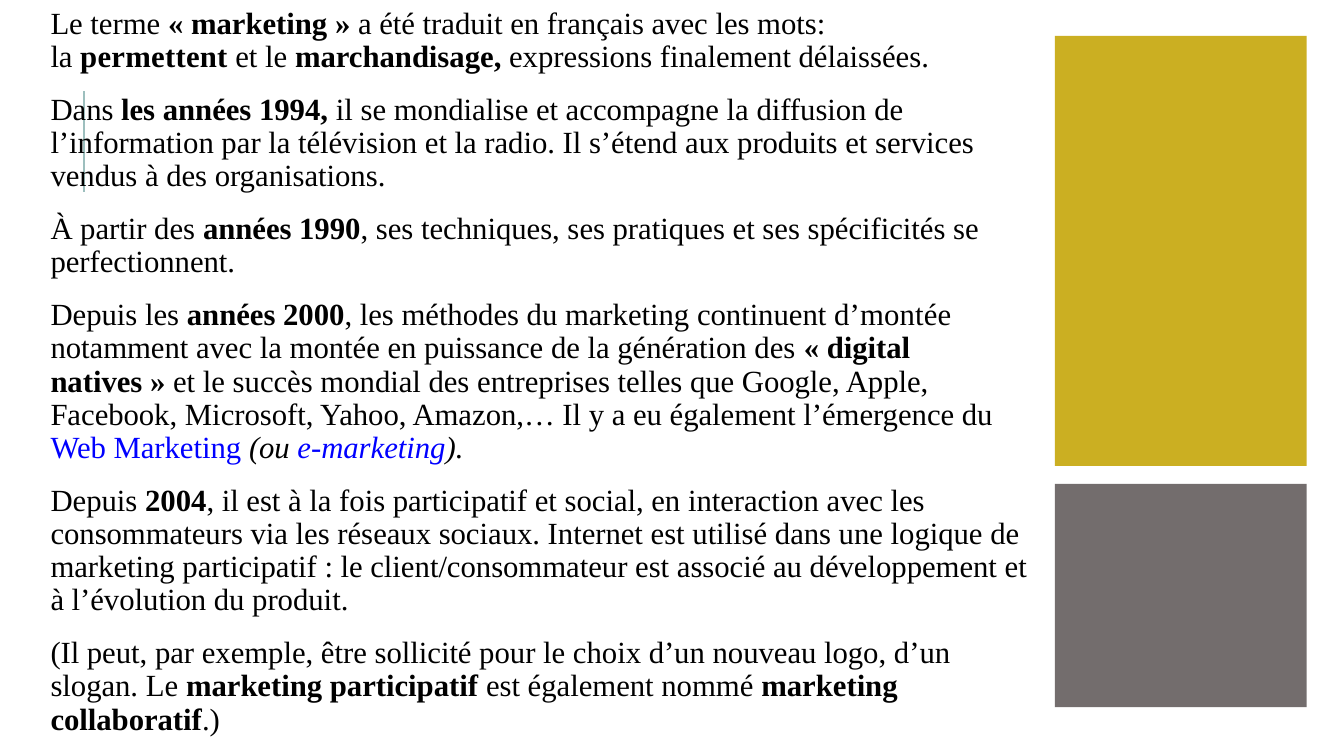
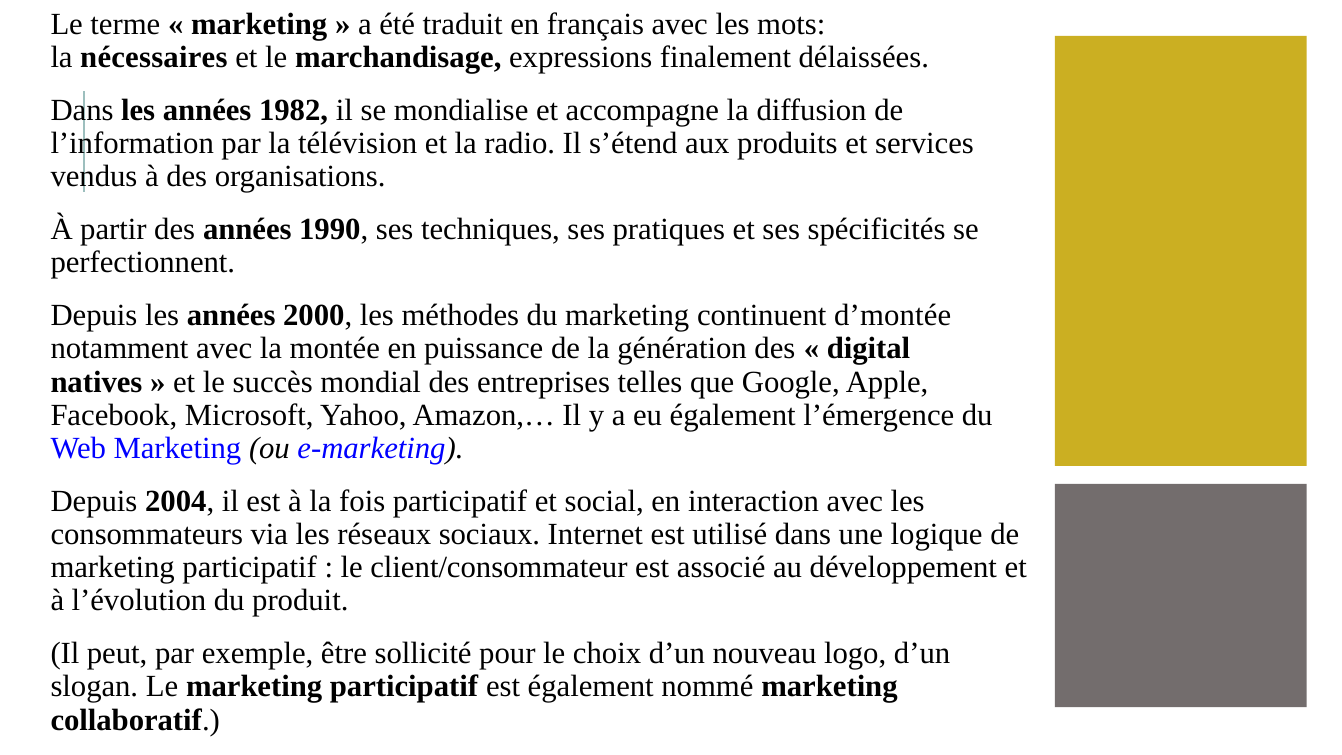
permettent: permettent -> nécessaires (154, 57)
1994: 1994 -> 1982 (294, 110)
